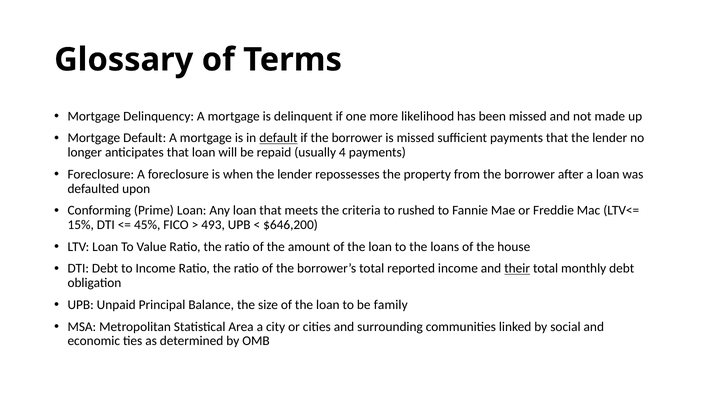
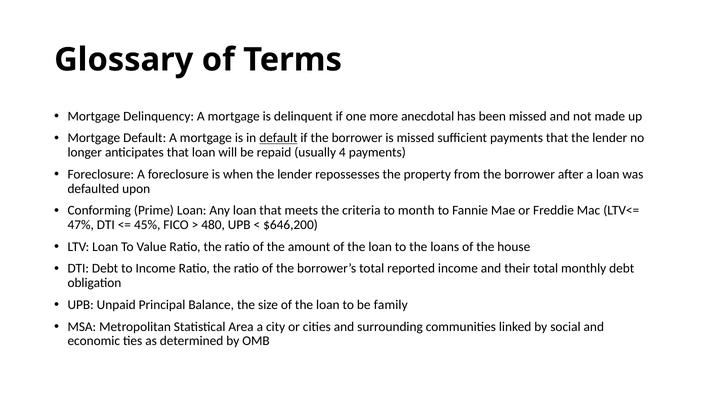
likelihood: likelihood -> anecdotal (428, 116)
rushed: rushed -> month (416, 210)
15%: 15% -> 47% (81, 225)
493: 493 -> 480 (213, 225)
their underline: present -> none (517, 269)
